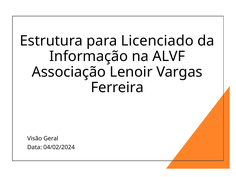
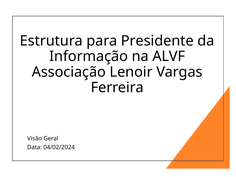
Licenciado: Licenciado -> Presidente (157, 41)
